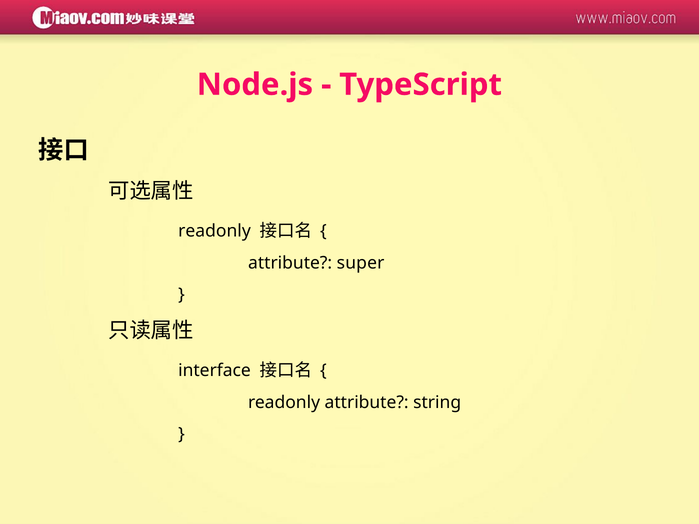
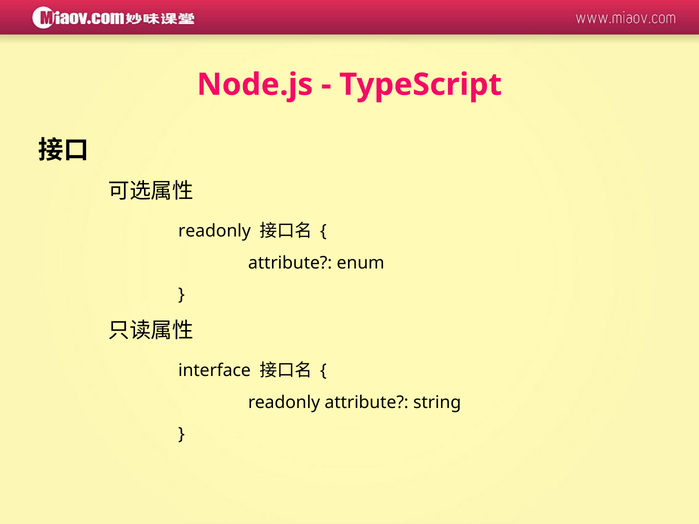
super: super -> enum (361, 263)
